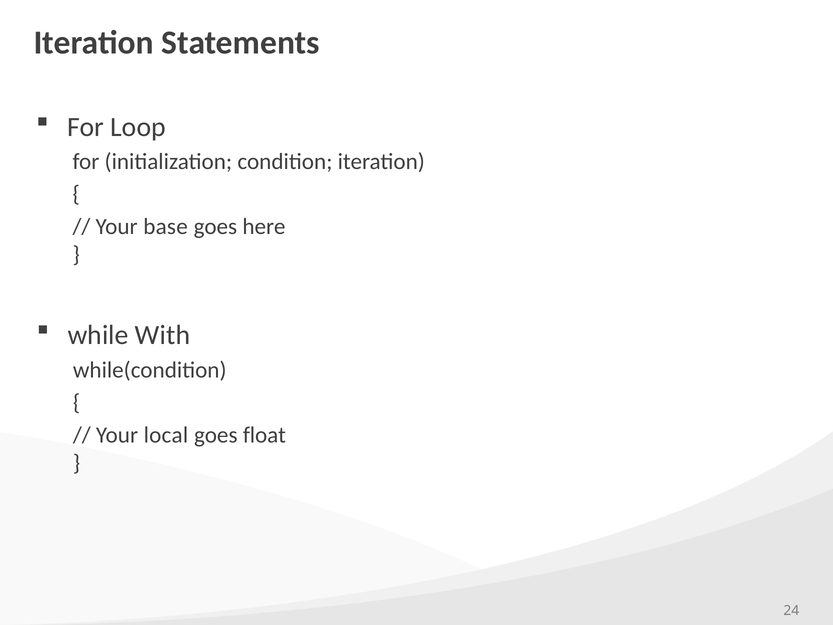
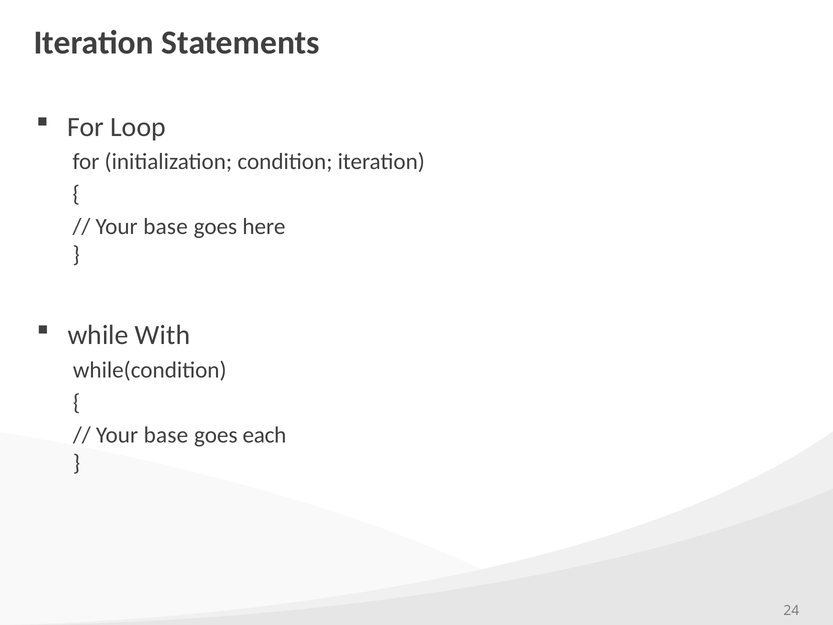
local: local -> base (166, 435)
float: float -> each (264, 435)
